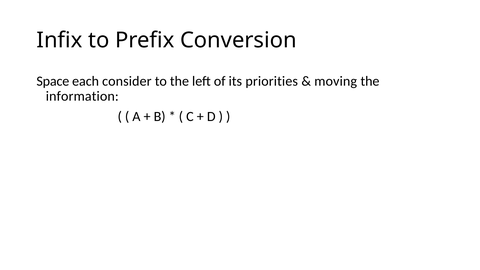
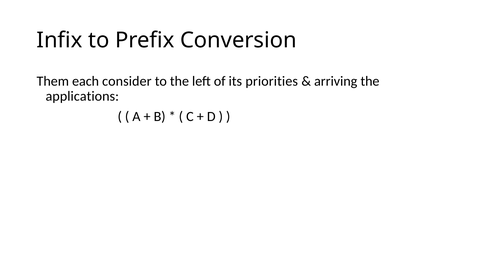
Space: Space -> Them (53, 81)
moving: moving -> arriving (336, 81)
information: information -> applications (82, 96)
